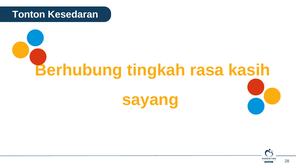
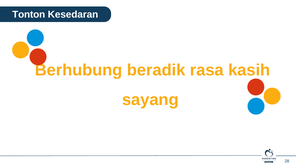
tingkah: tingkah -> beradik (156, 70)
